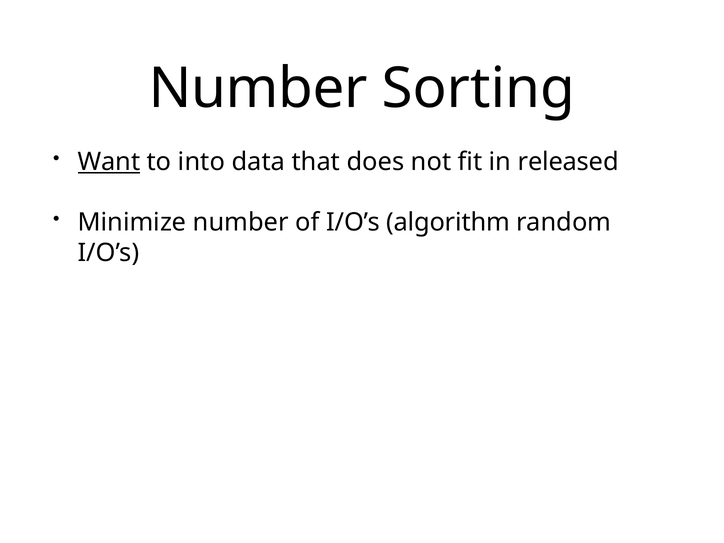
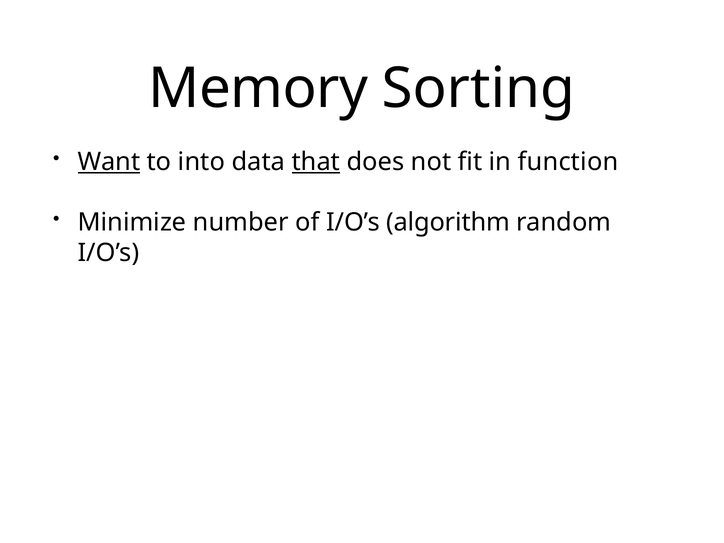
Number: Number -> Memory (258, 89)
that underline: none -> present (316, 162)
released: released -> function (568, 162)
